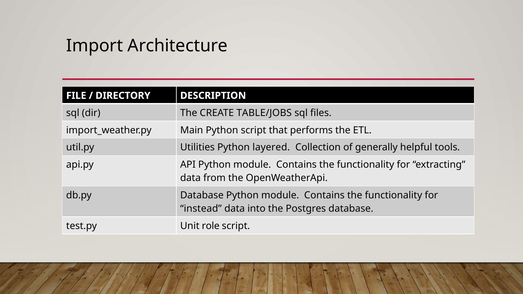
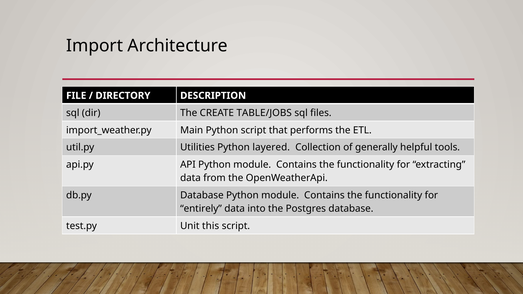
instead: instead -> entirely (201, 209)
role: role -> this (211, 226)
